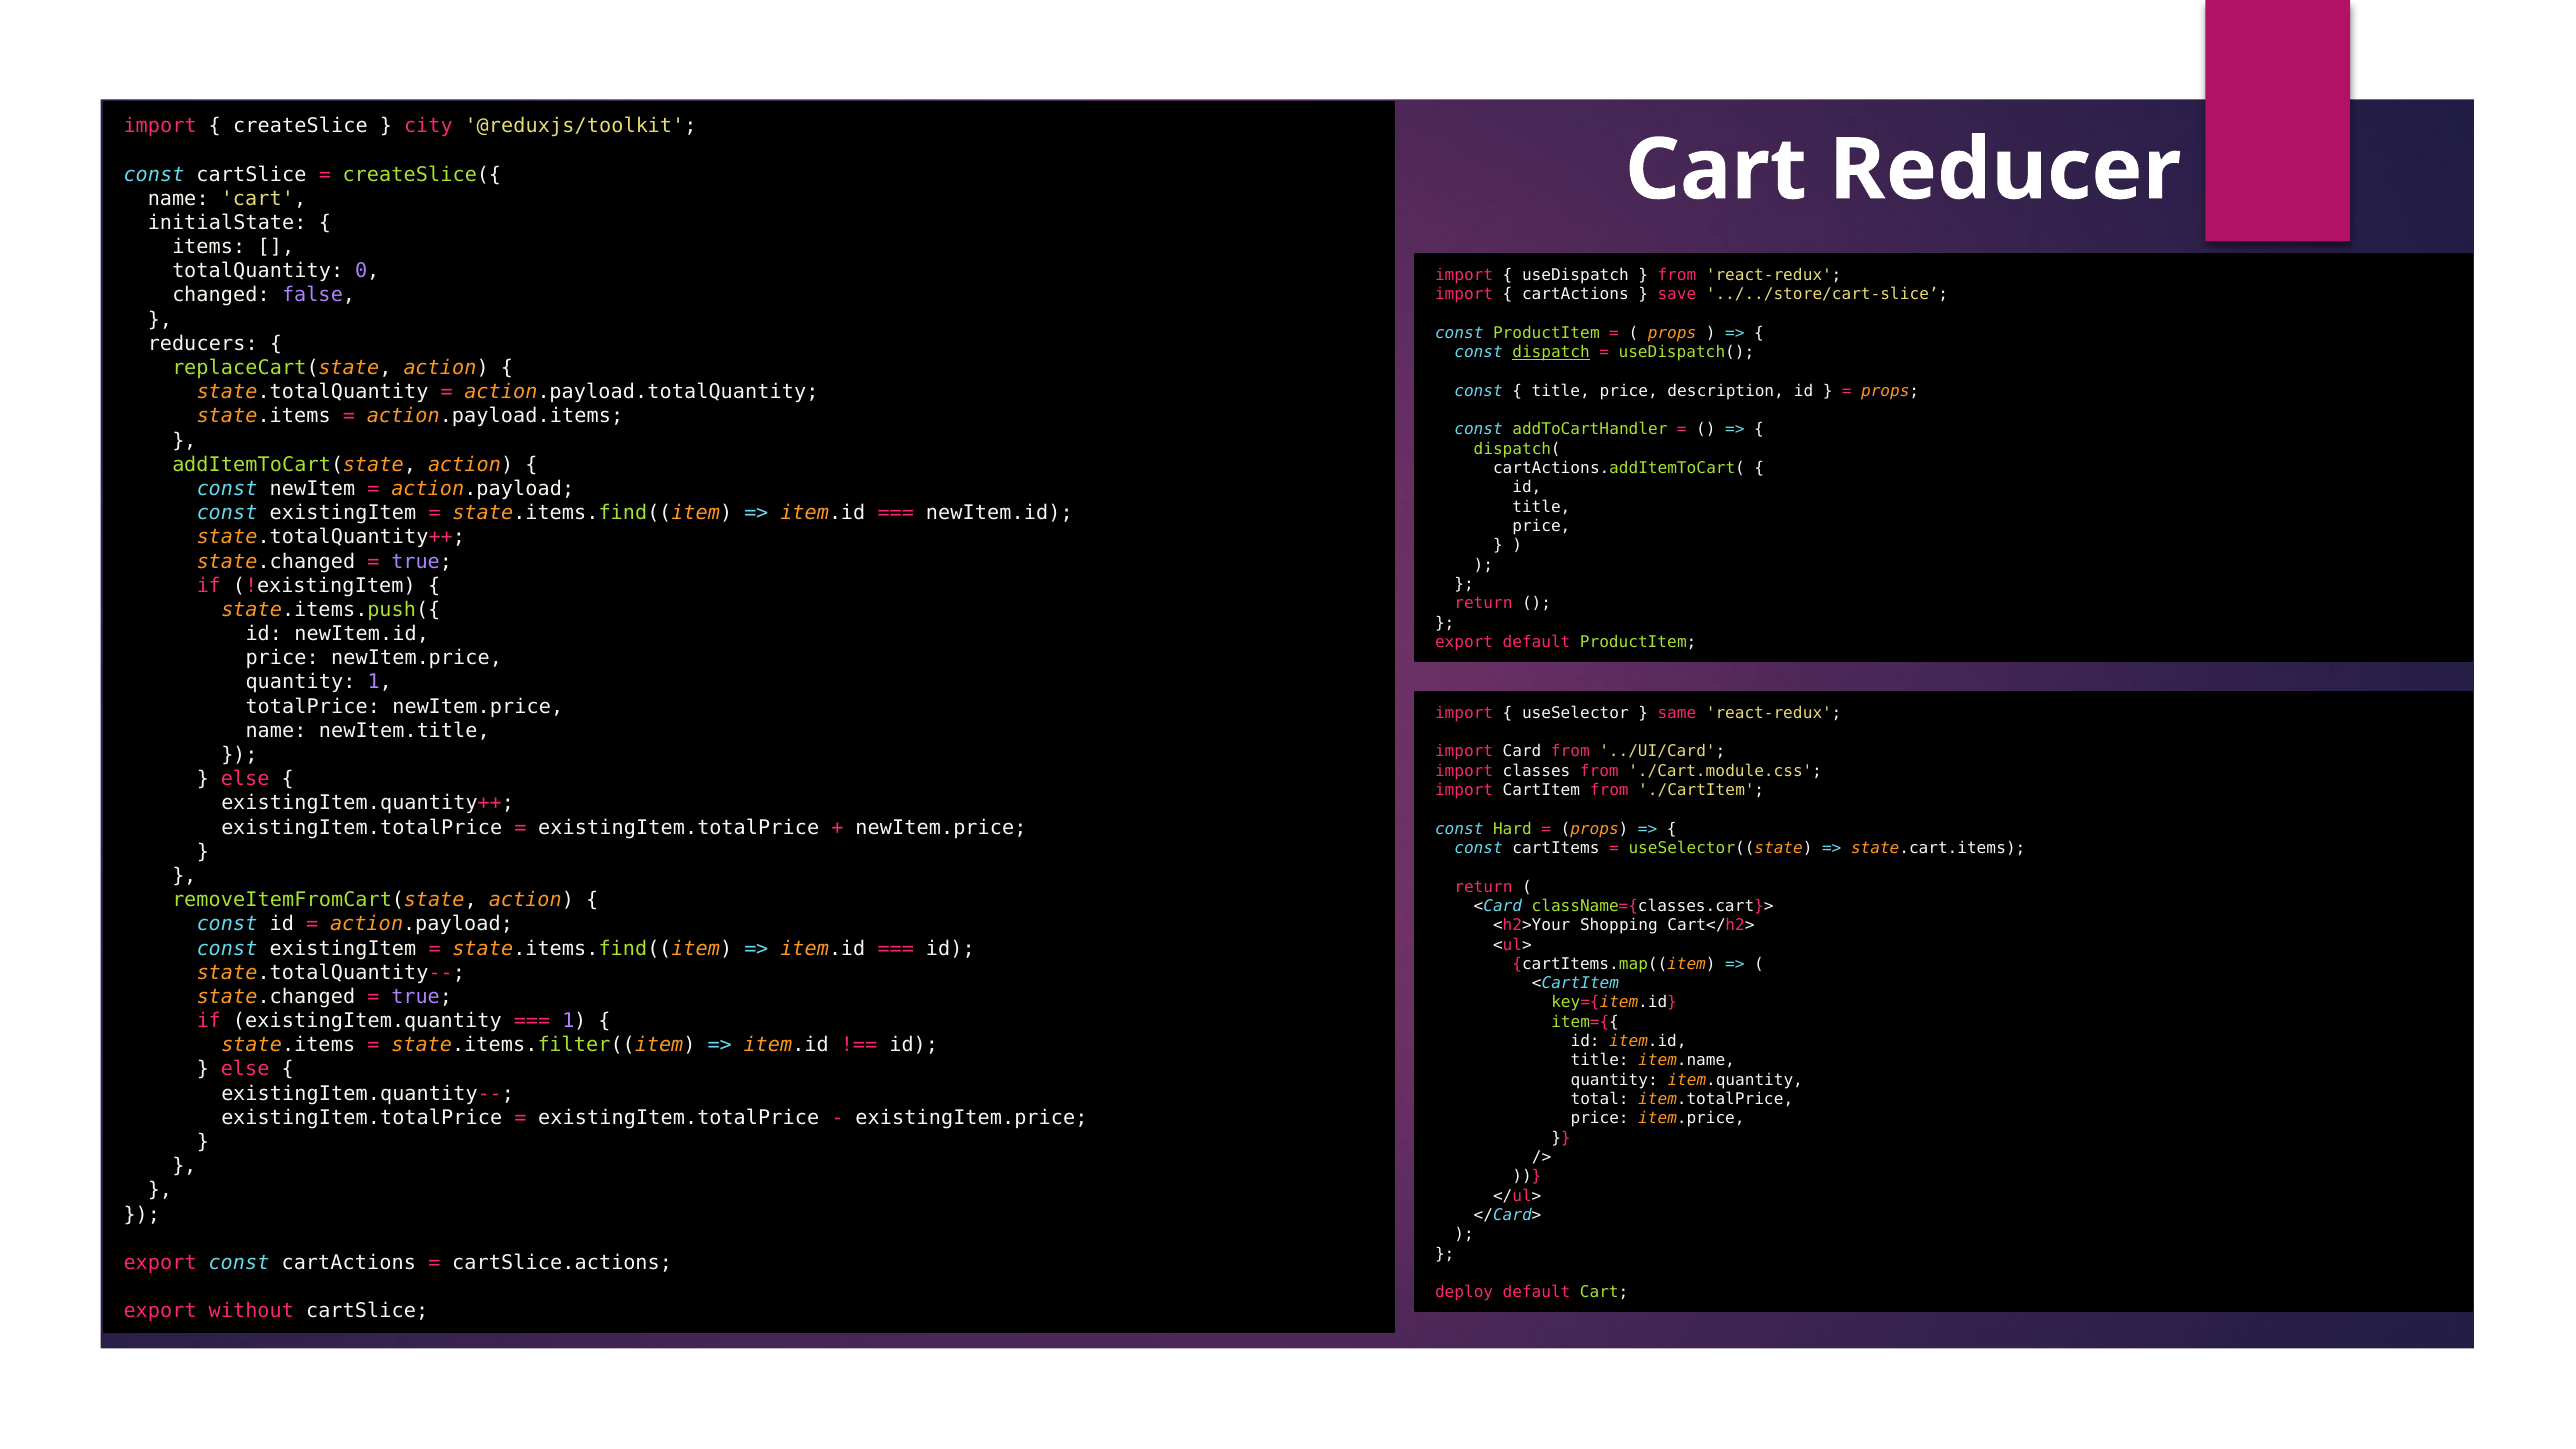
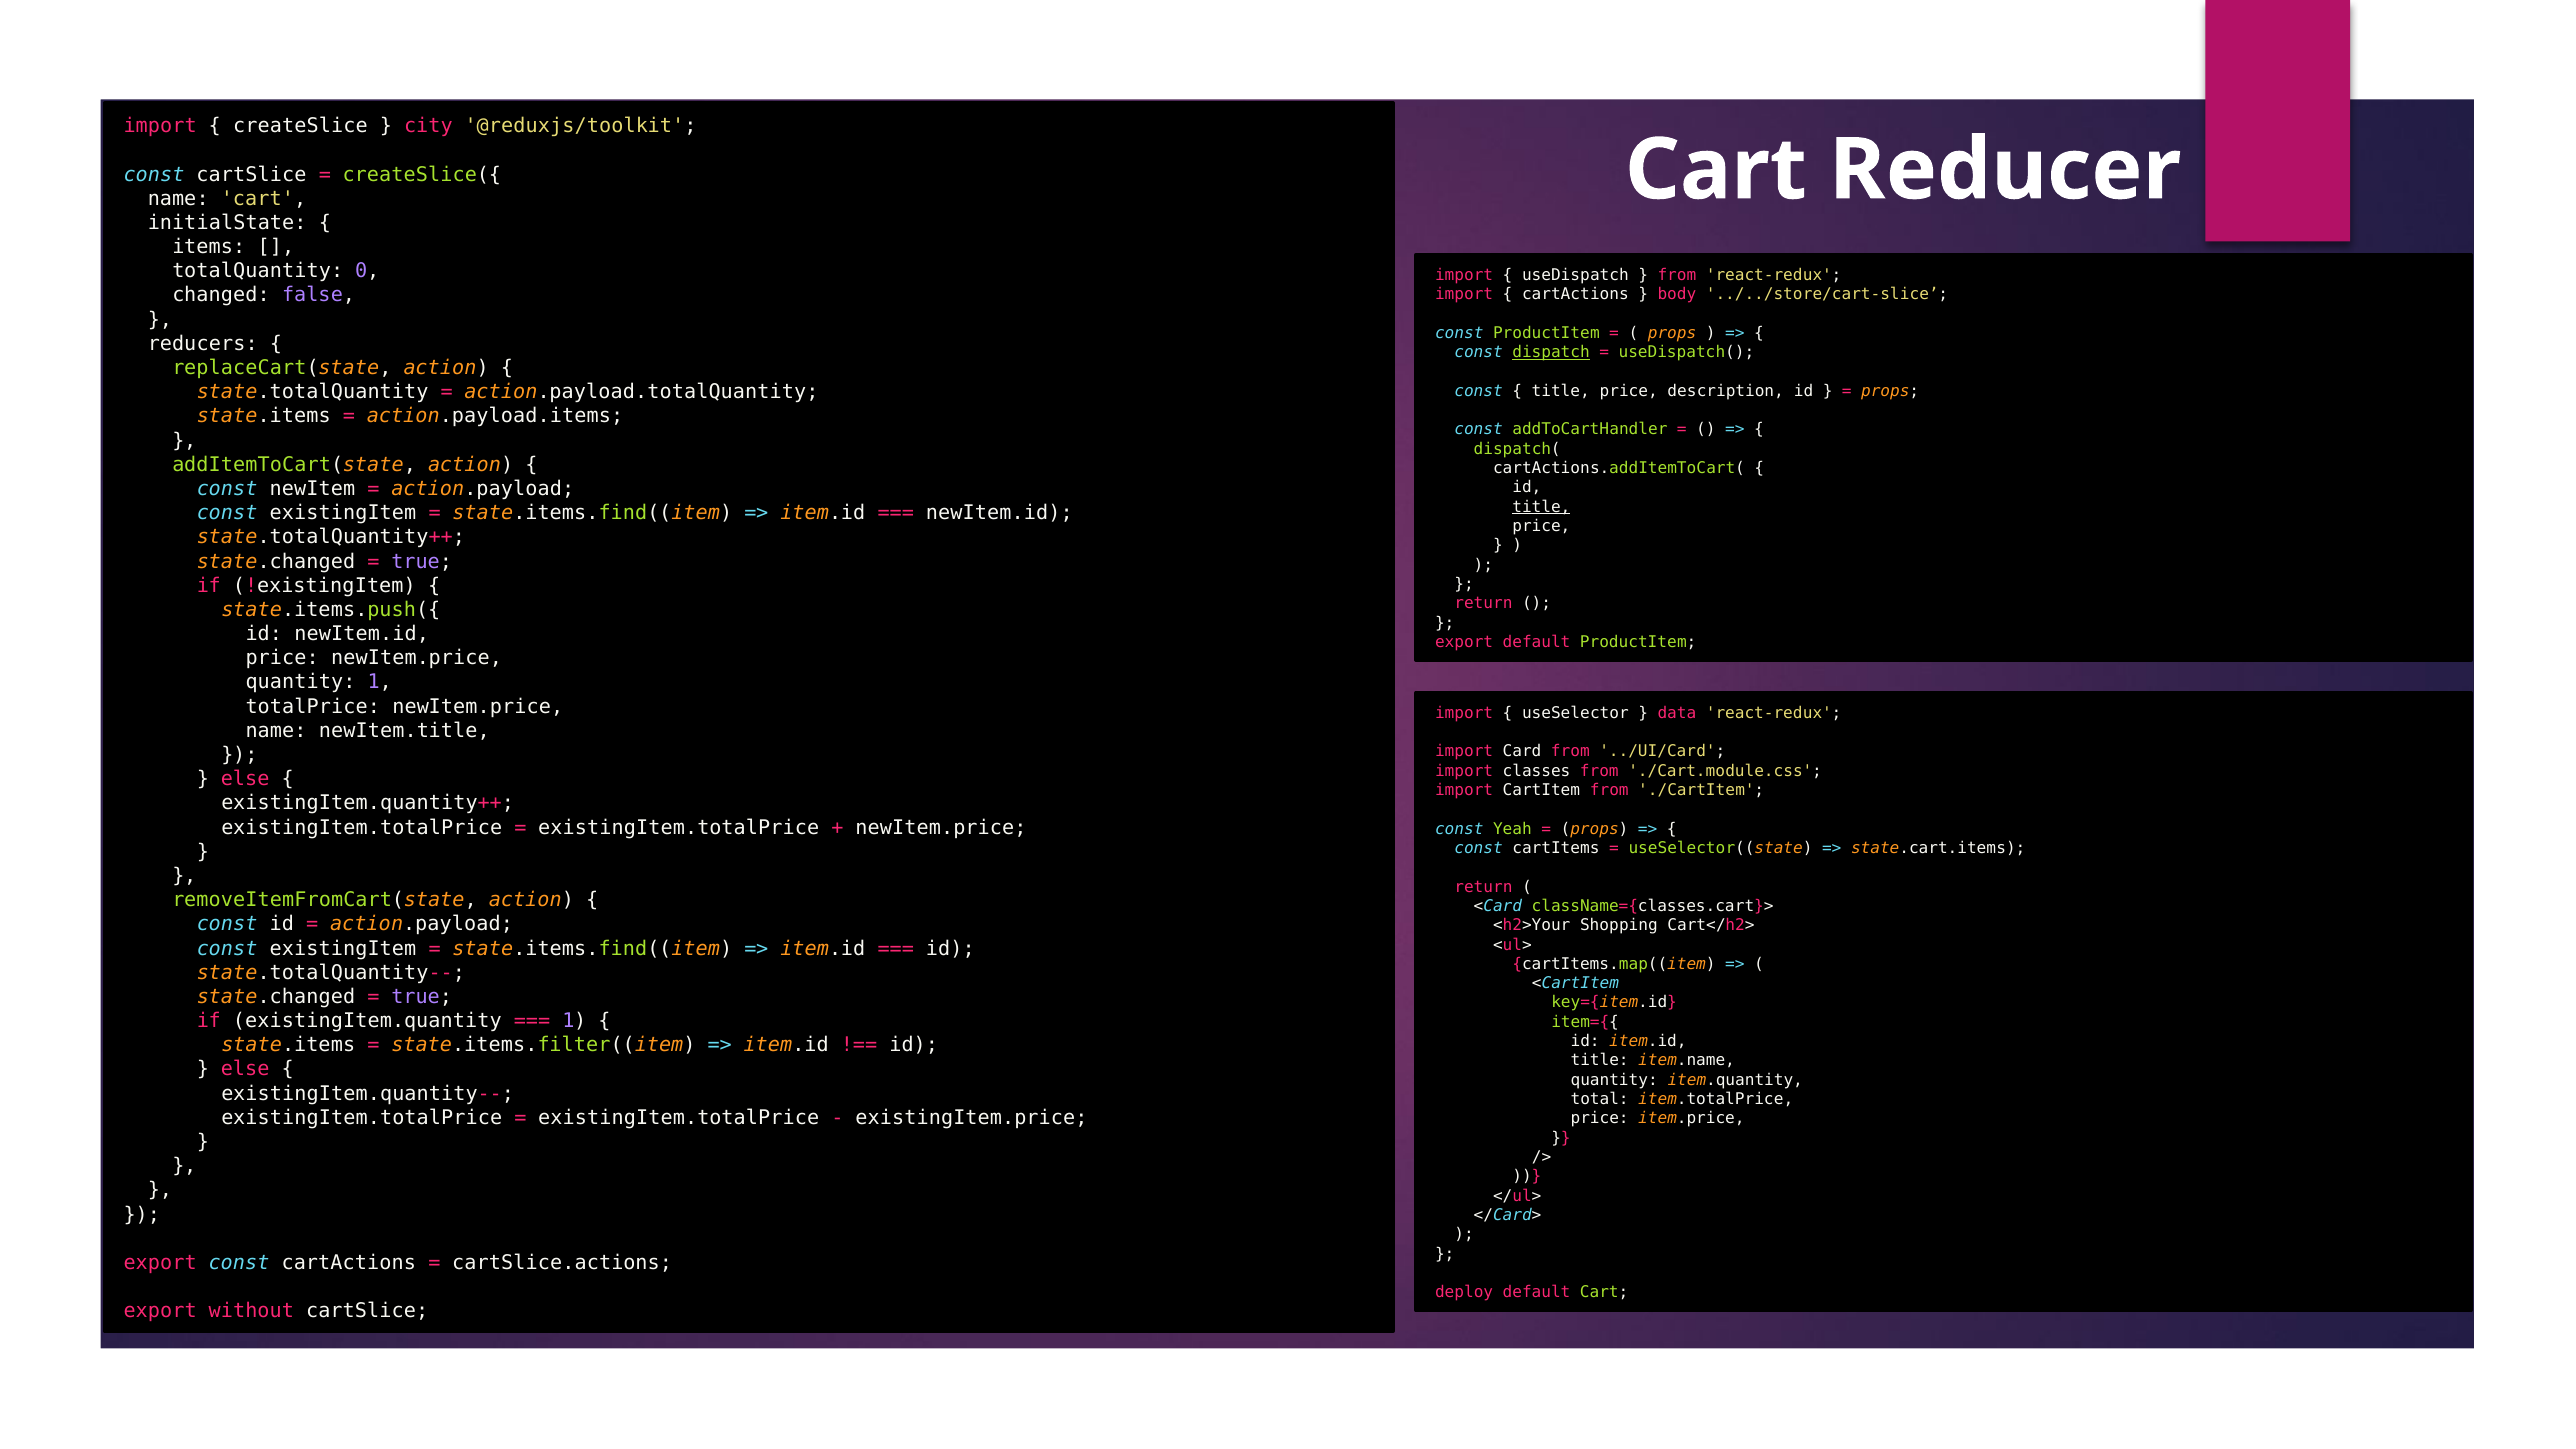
save: save -> body (1677, 294)
title underline: none -> present (1541, 507)
same: same -> data (1677, 713)
Hard: Hard -> Yeah (1512, 829)
